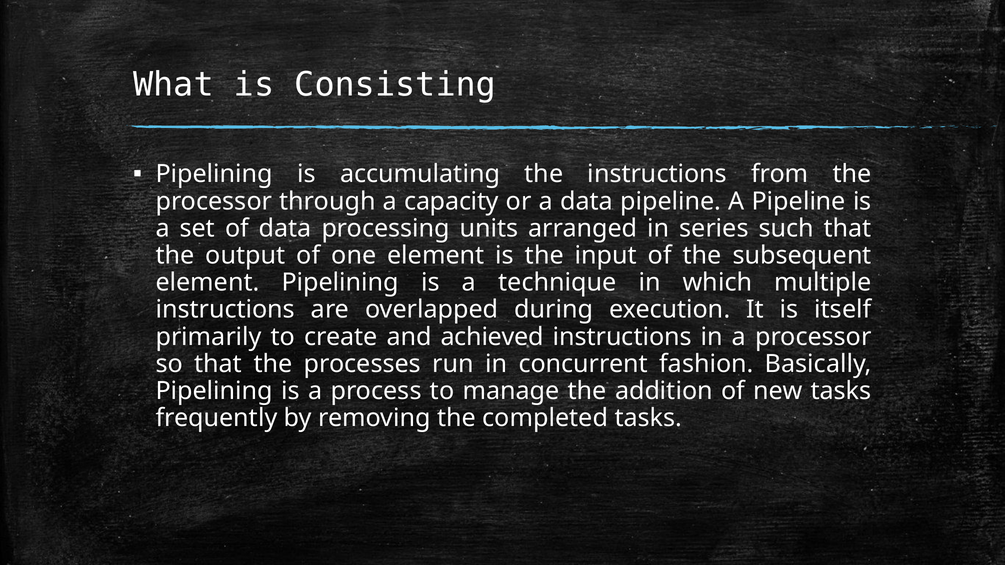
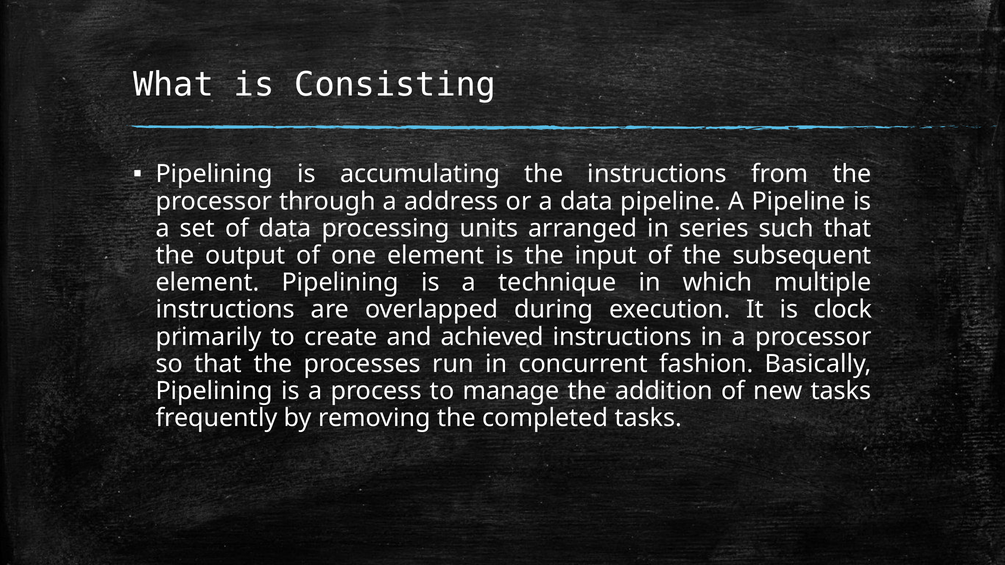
capacity: capacity -> address (451, 201)
itself: itself -> clock (843, 310)
